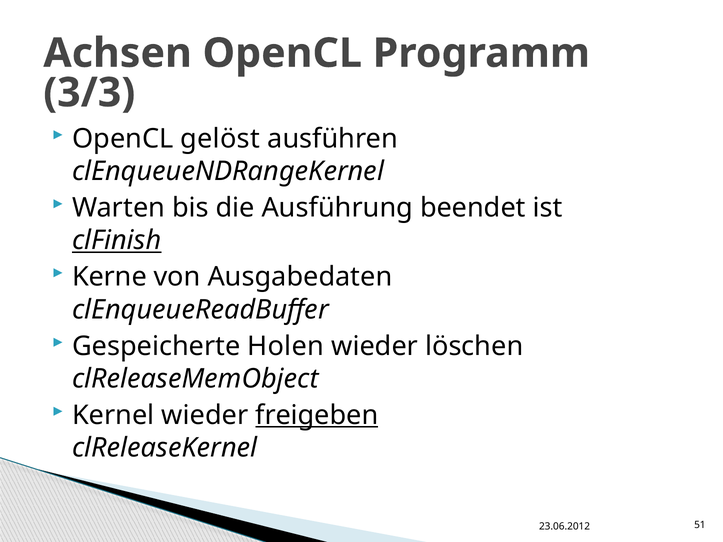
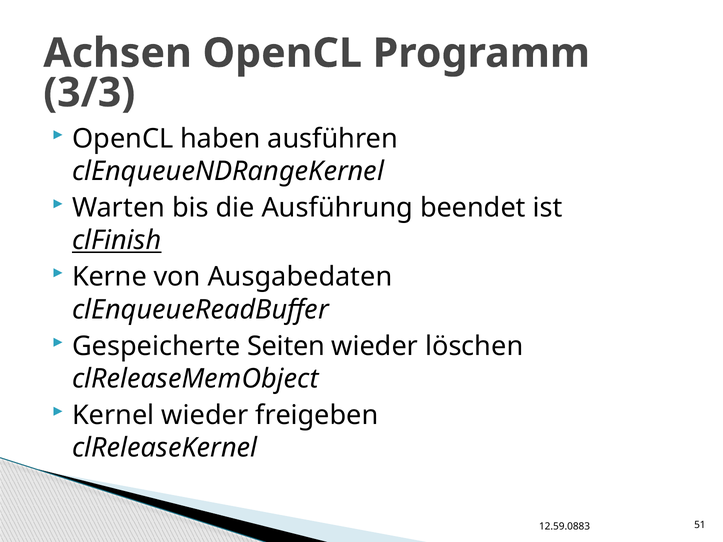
gelöst: gelöst -> haben (220, 139)
Holen: Holen -> Seiten (286, 346)
freigeben underline: present -> none (317, 415)
23.06.2012: 23.06.2012 -> 12.59.0883 (565, 527)
